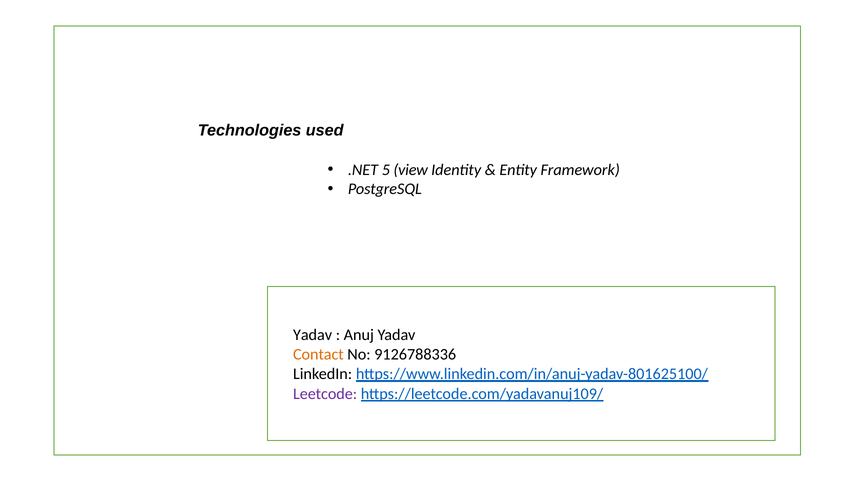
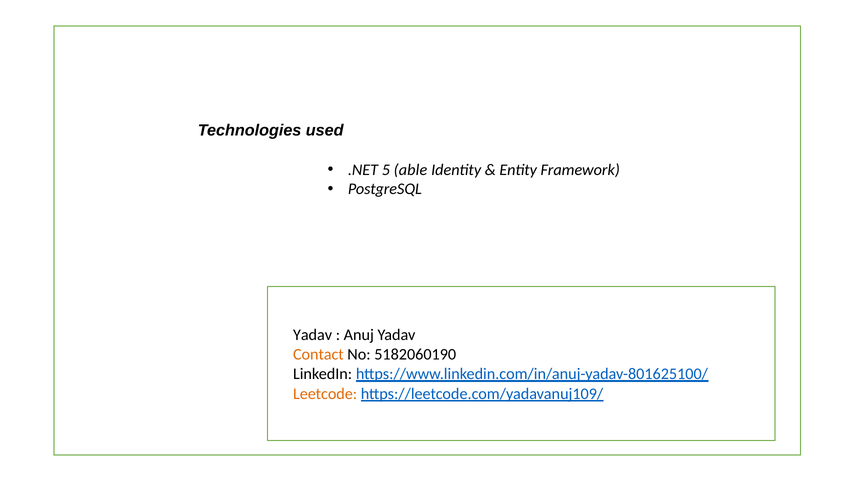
view: view -> able (410, 170)
9126788336: 9126788336 -> 5182060190 (415, 355)
Leetcode colour: purple -> orange (325, 394)
